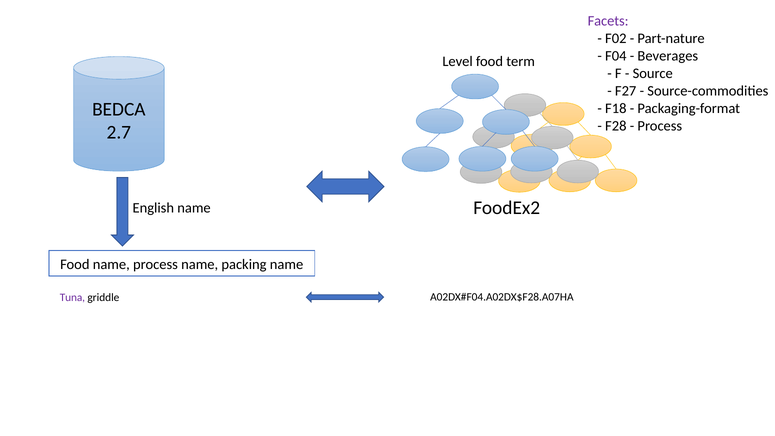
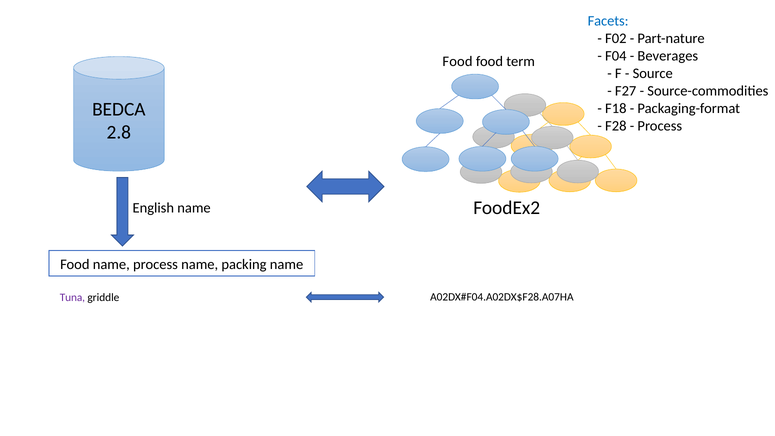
Facets colour: purple -> blue (608, 21)
Level: Level -> Food (457, 61)
2.7: 2.7 -> 2.8 (119, 132)
